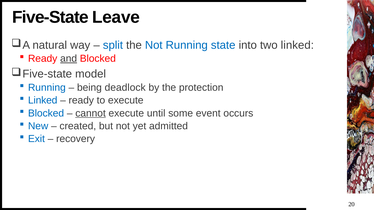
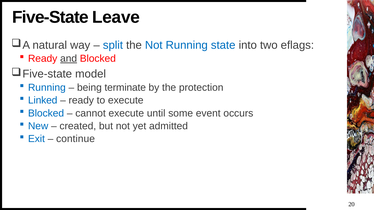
two linked: linked -> eflags (297, 45)
deadlock: deadlock -> terminate (125, 88)
cannot underline: present -> none (91, 113)
recovery: recovery -> continue (76, 139)
